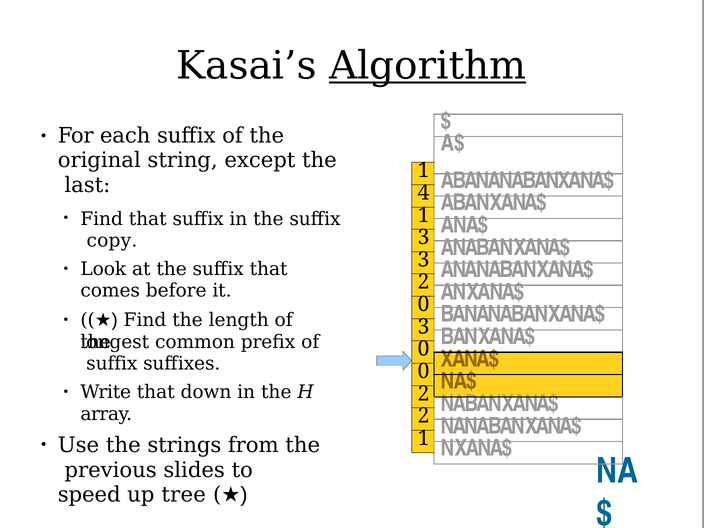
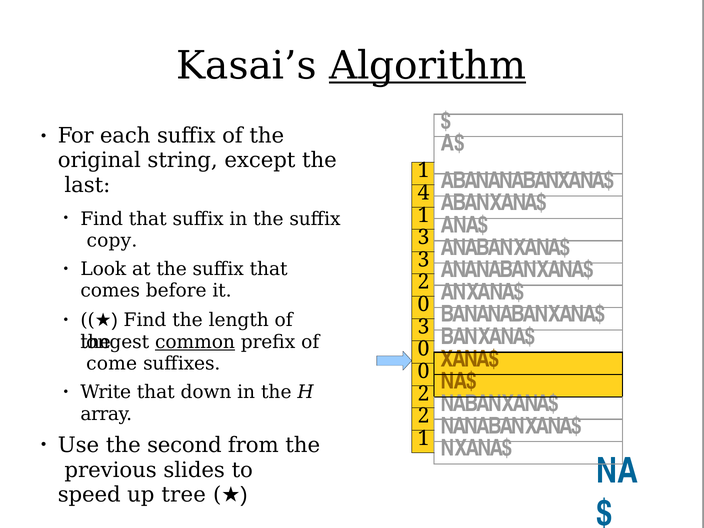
common underline: none -> present (195, 342)
suffix: suffix -> come (112, 364)
strings: strings -> second (184, 445)
